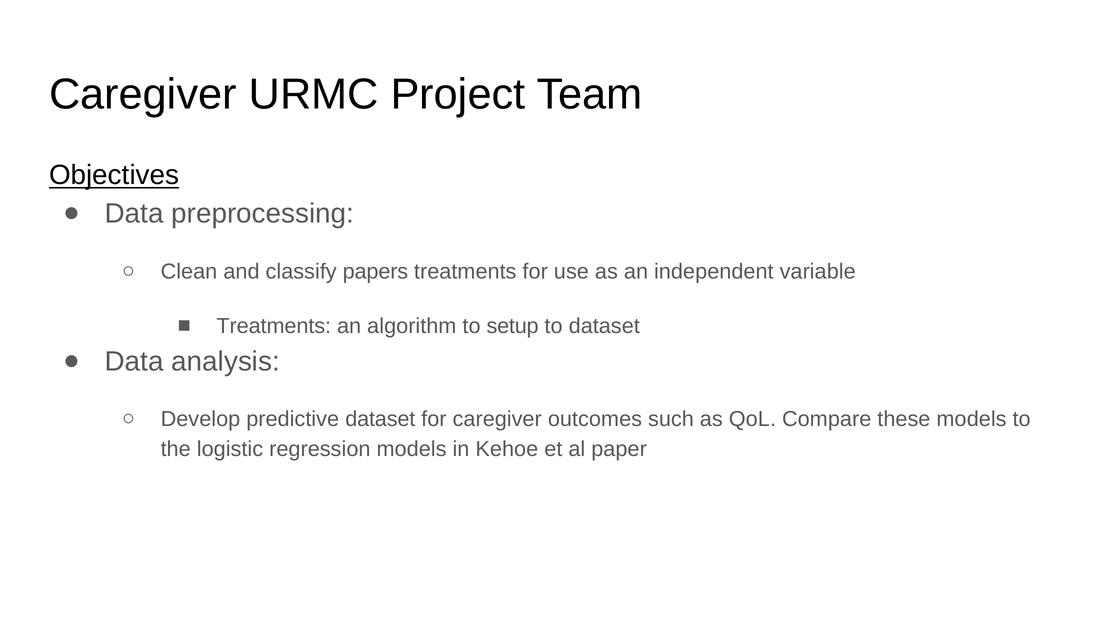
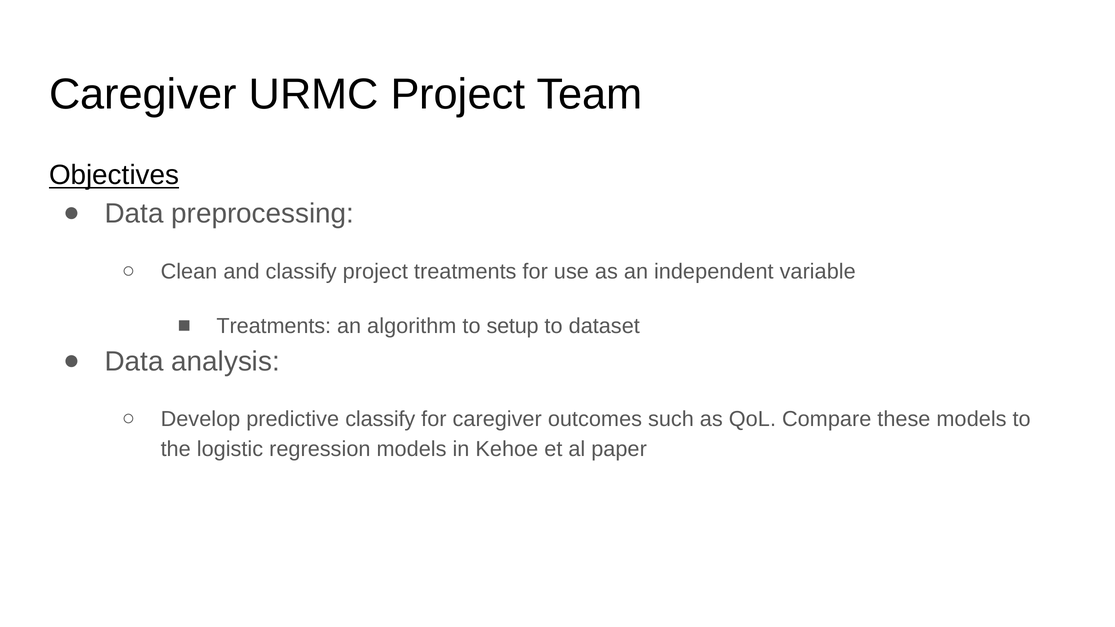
classify papers: papers -> project (375, 272)
predictive dataset: dataset -> classify (380, 419)
